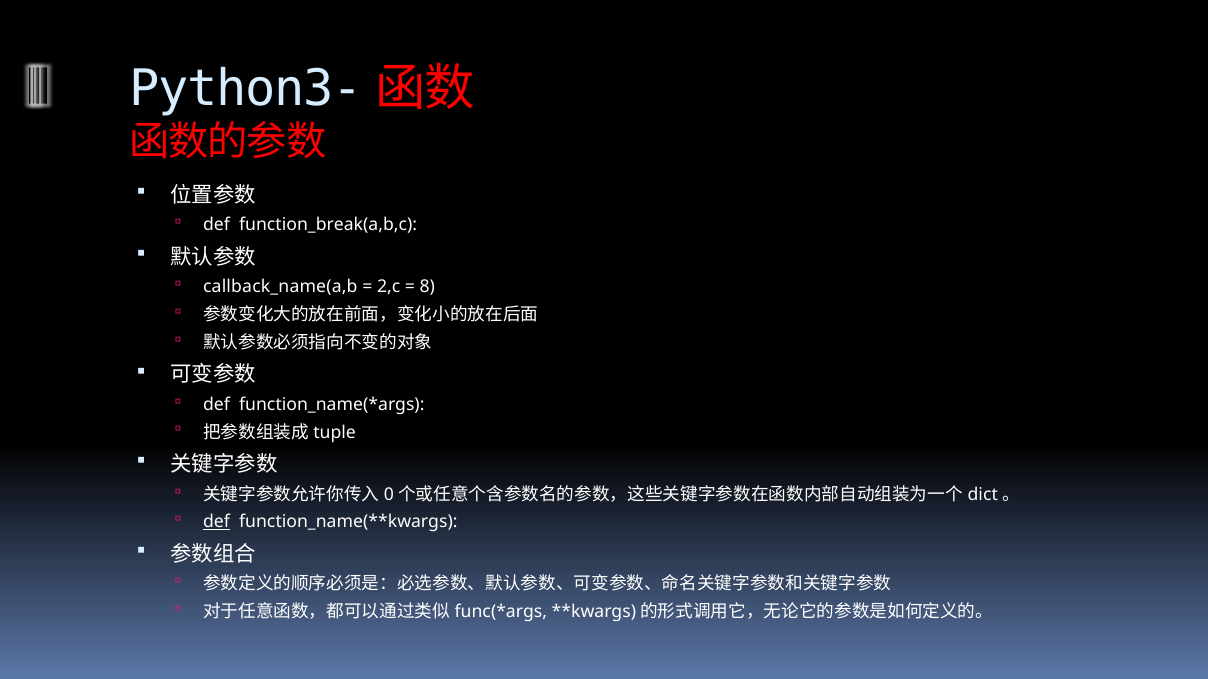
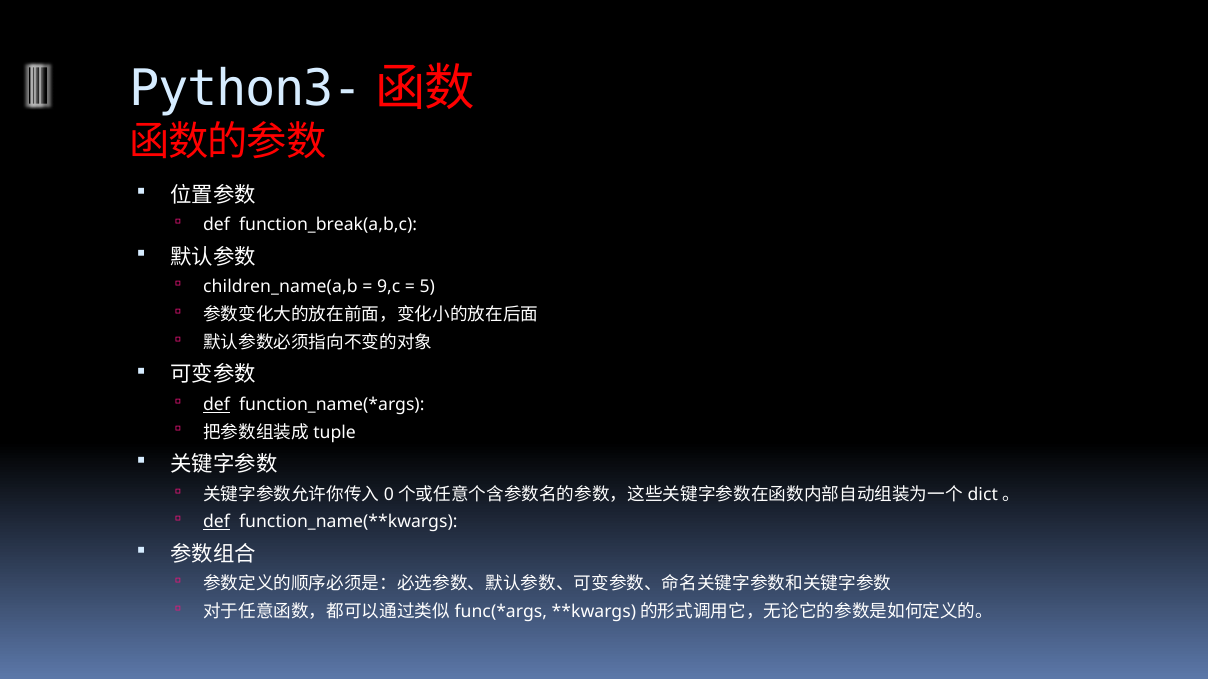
callback_name(a,b: callback_name(a,b -> children_name(a,b (280, 287)
2,c: 2,c -> 9,c (389, 287)
8: 8 -> 5 (427, 287)
def underline: none -> present (216, 405)
